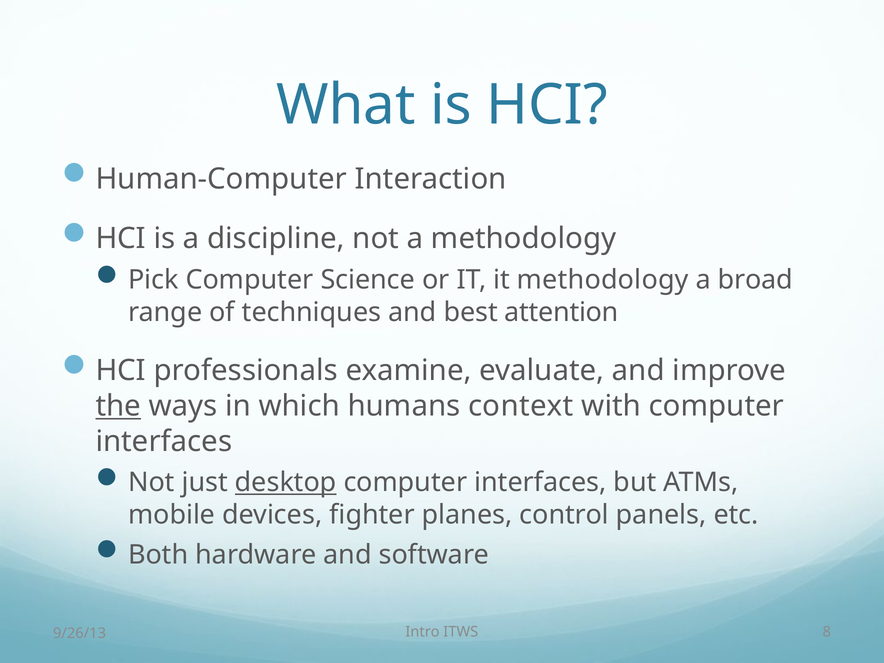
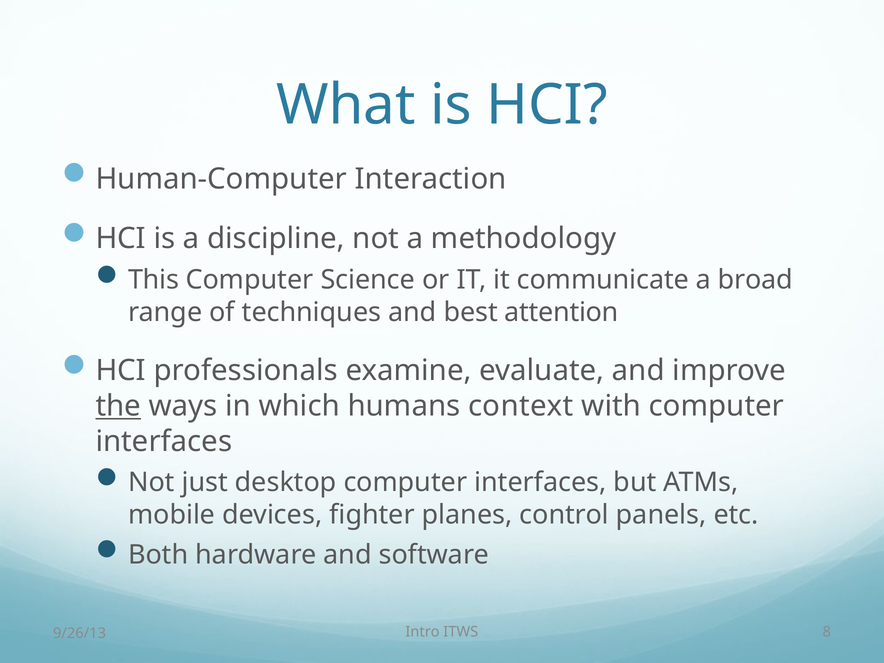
Pick: Pick -> This (154, 280)
it methodology: methodology -> communicate (603, 280)
desktop underline: present -> none (286, 483)
